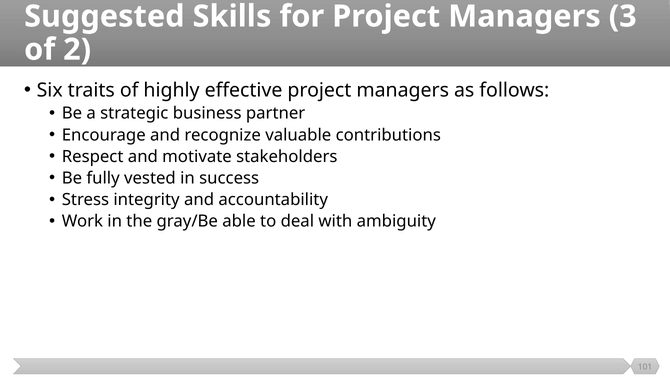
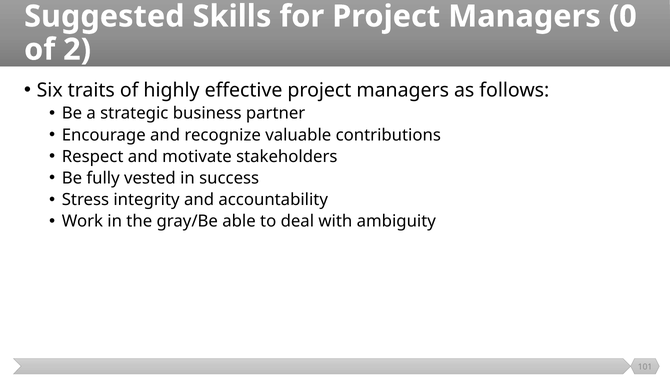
3: 3 -> 0 (623, 16)
